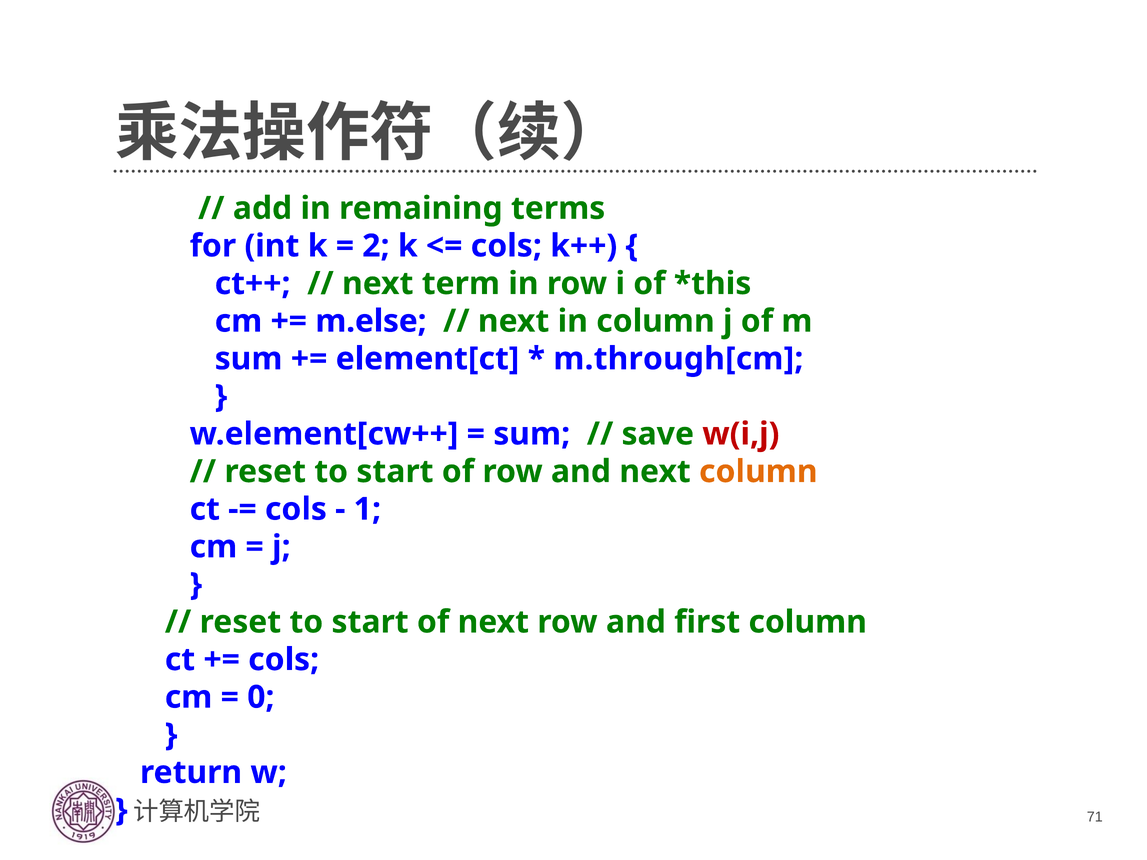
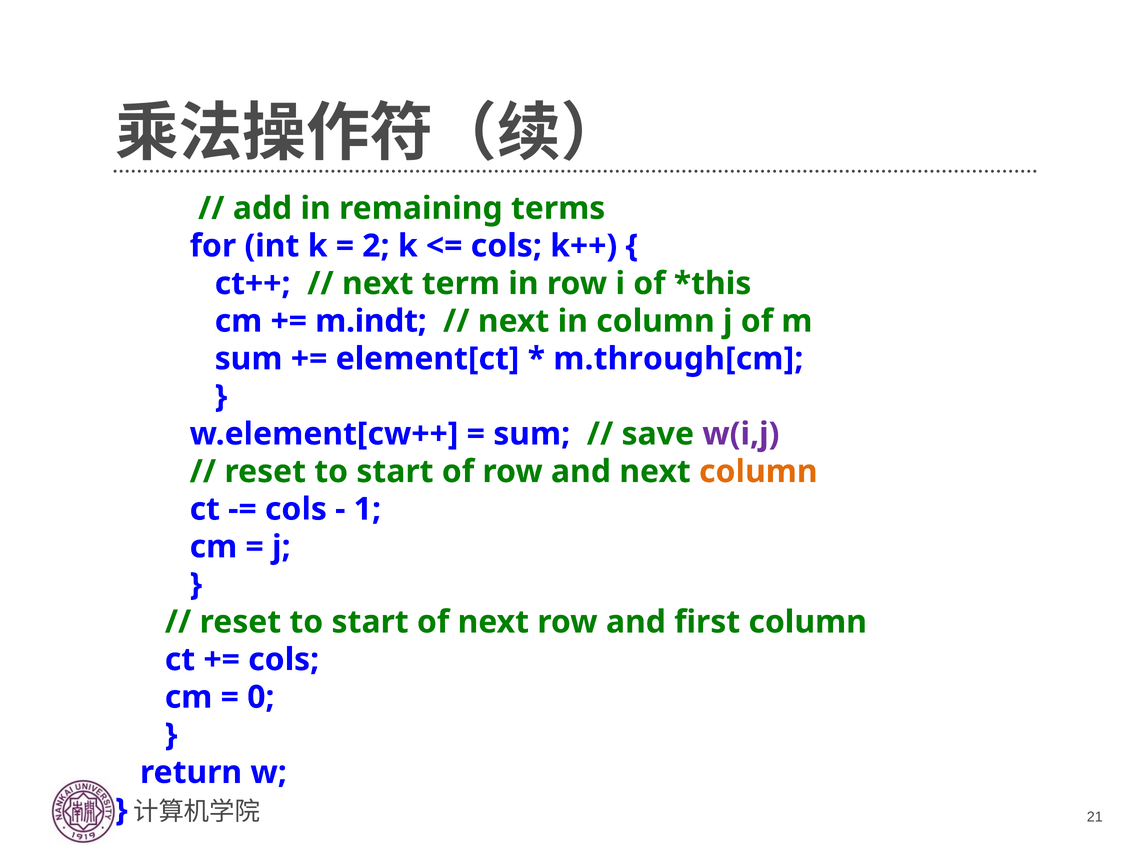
m.else: m.else -> m.indt (371, 321)
w(i,j colour: red -> purple (741, 434)
71: 71 -> 21 (1095, 817)
